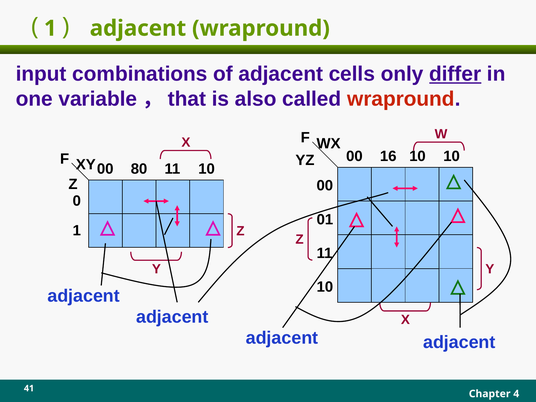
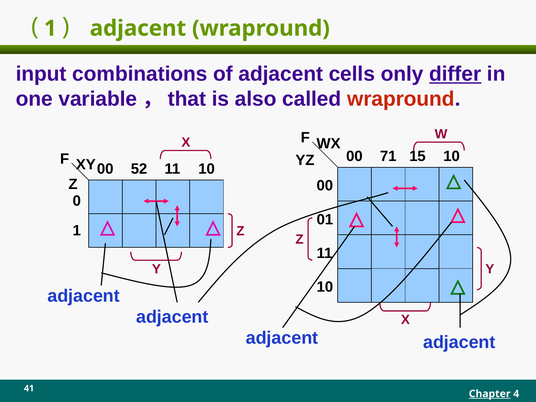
16: 16 -> 71 (388, 156)
80: 80 -> 52 (139, 169)
YZ 10: 10 -> 15 (417, 156)
Chapter underline: none -> present (490, 394)
